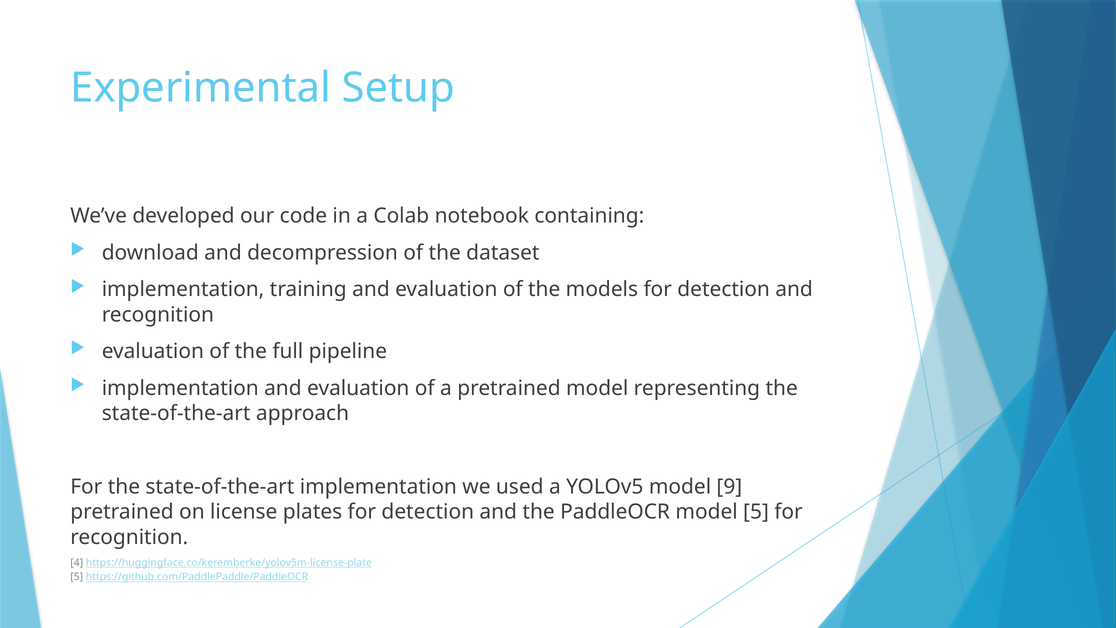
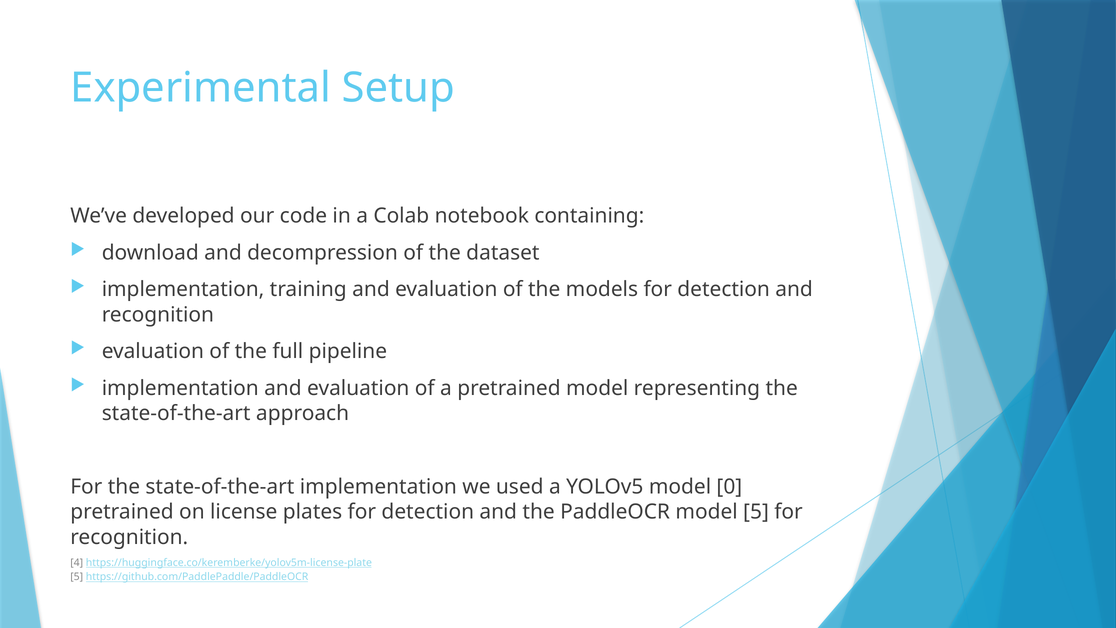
9: 9 -> 0 (729, 487)
